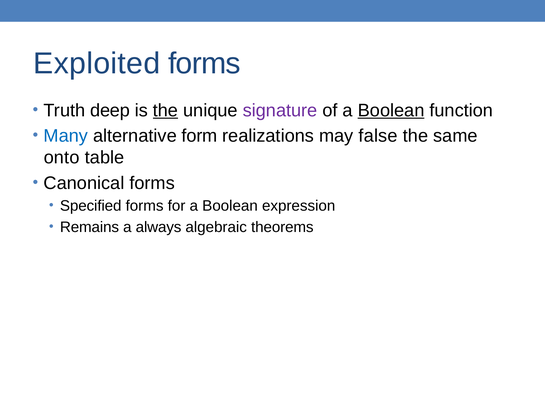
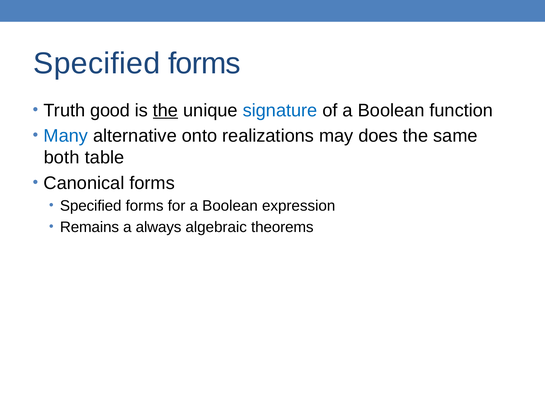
Exploited: Exploited -> Specified (97, 63)
deep: deep -> good (110, 110)
signature colour: purple -> blue (280, 110)
Boolean underline: present -> none (391, 110)
form: form -> onto (199, 136)
false: false -> does (378, 136)
onto: onto -> both (62, 158)
